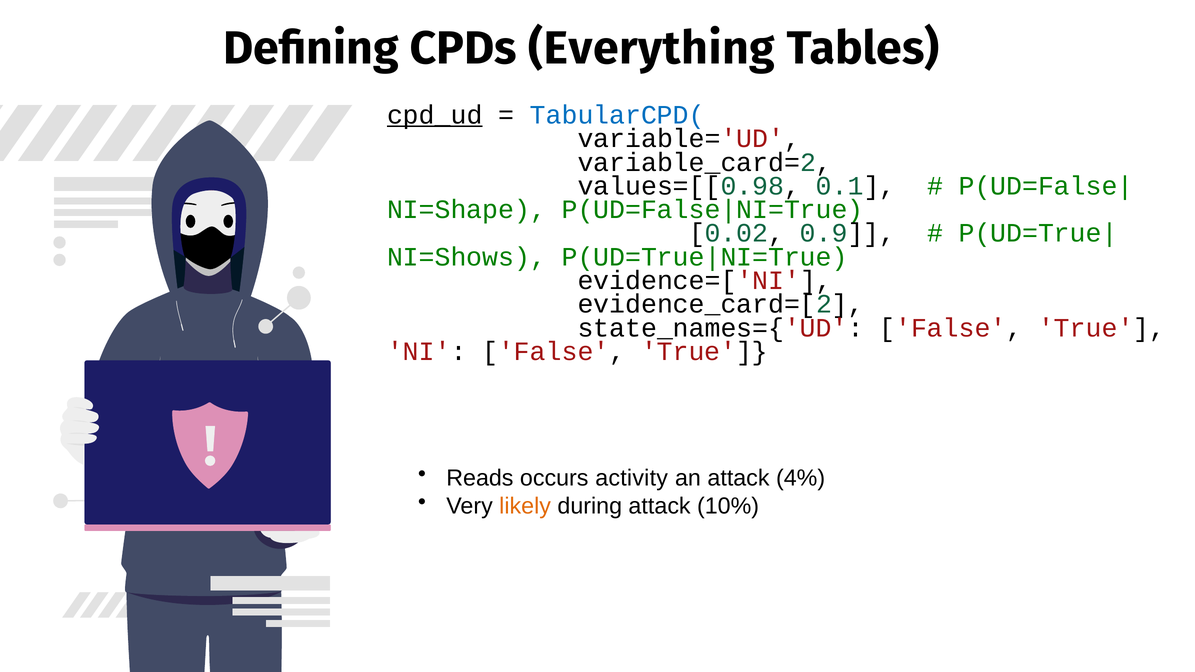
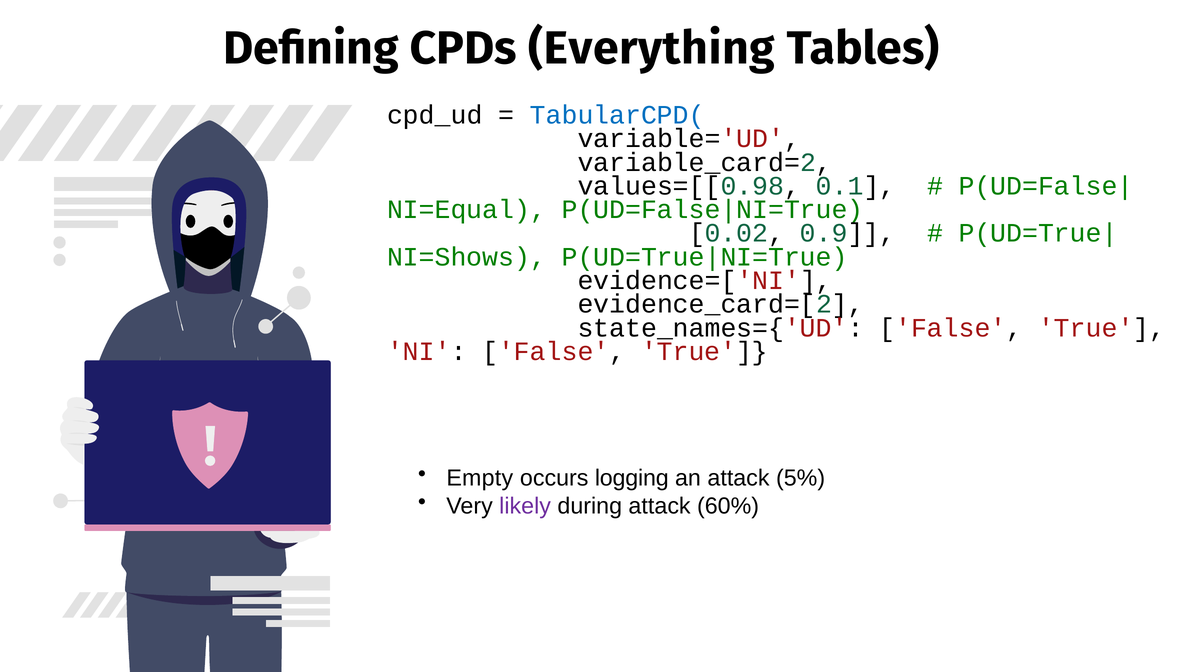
cpd_ud underline: present -> none (435, 115)
NI=Shape: NI=Shape -> NI=Equal (467, 210)
Reads: Reads -> Empty (480, 478)
activity: activity -> logging (632, 478)
4%: 4% -> 5% (801, 478)
likely colour: orange -> purple (525, 506)
10%: 10% -> 60% (728, 506)
